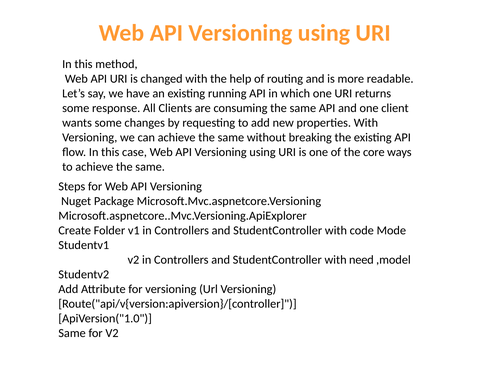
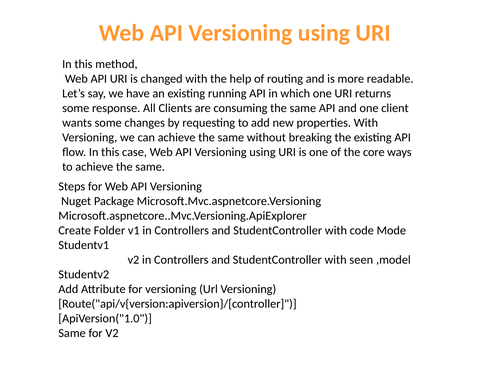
need: need -> seen (361, 260)
